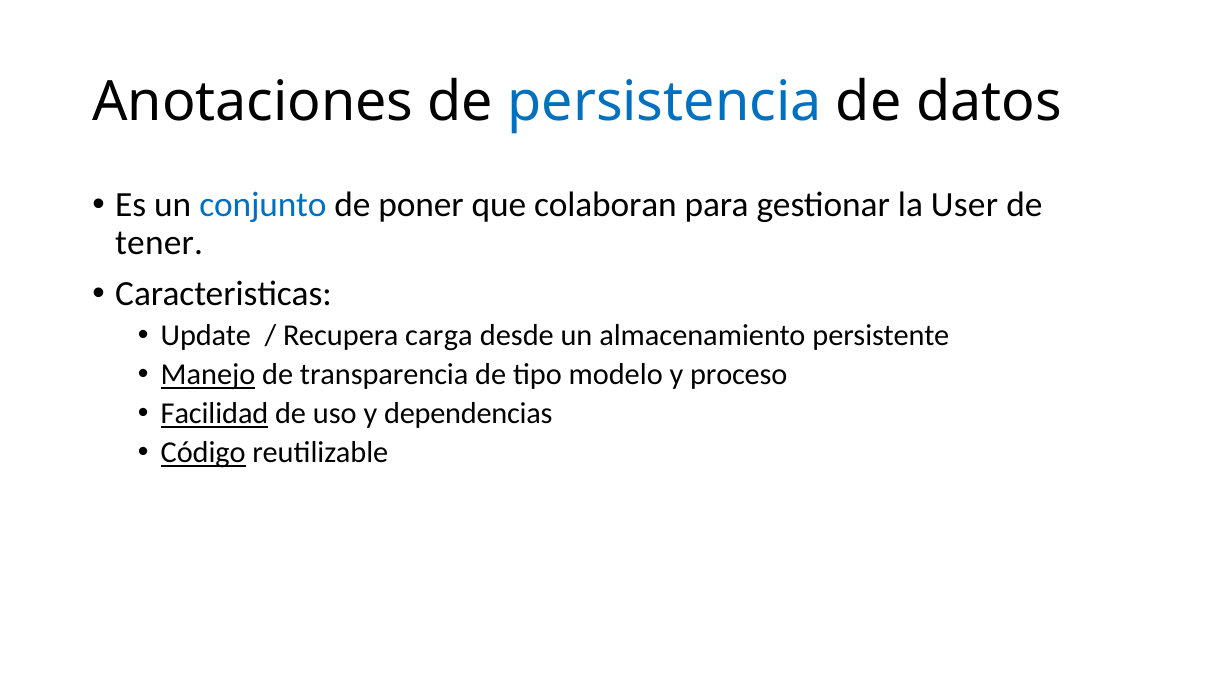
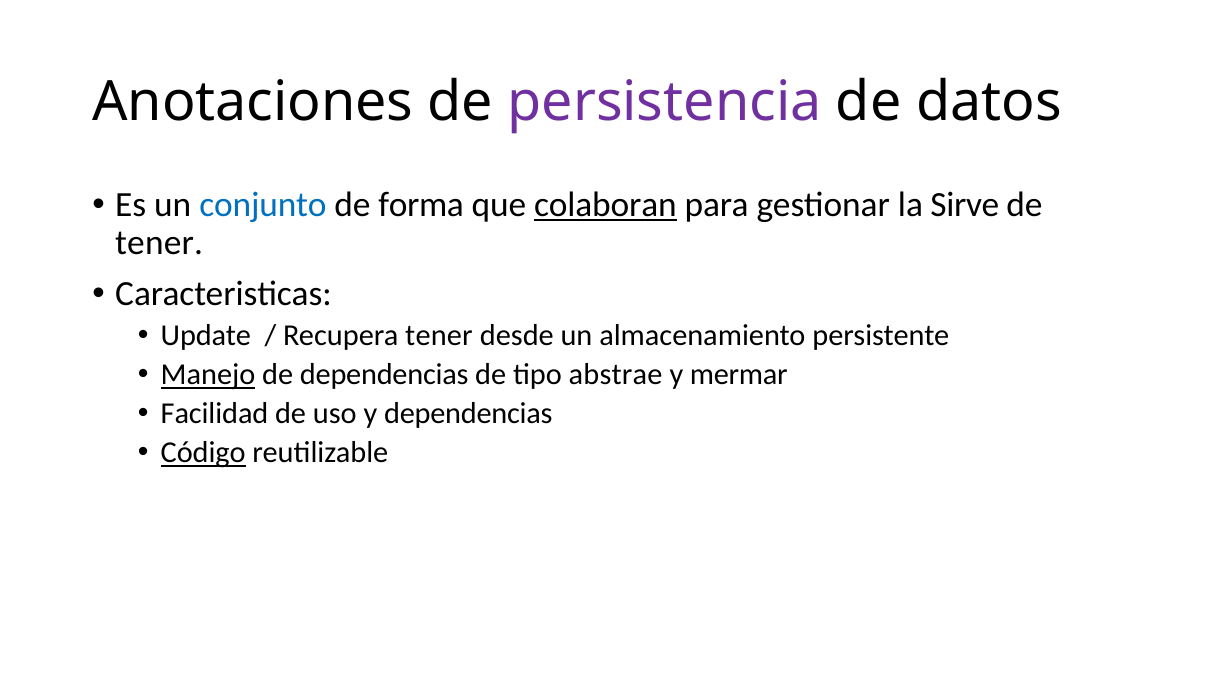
persistencia colour: blue -> purple (665, 102)
poner: poner -> forma (421, 205)
colaboran underline: none -> present (605, 205)
User: User -> Sirve (965, 205)
Recupera carga: carga -> tener (439, 336)
de transparencia: transparencia -> dependencias (384, 375)
modelo: modelo -> abstrae (616, 375)
proceso: proceso -> mermar (739, 375)
Facilidad underline: present -> none (215, 414)
